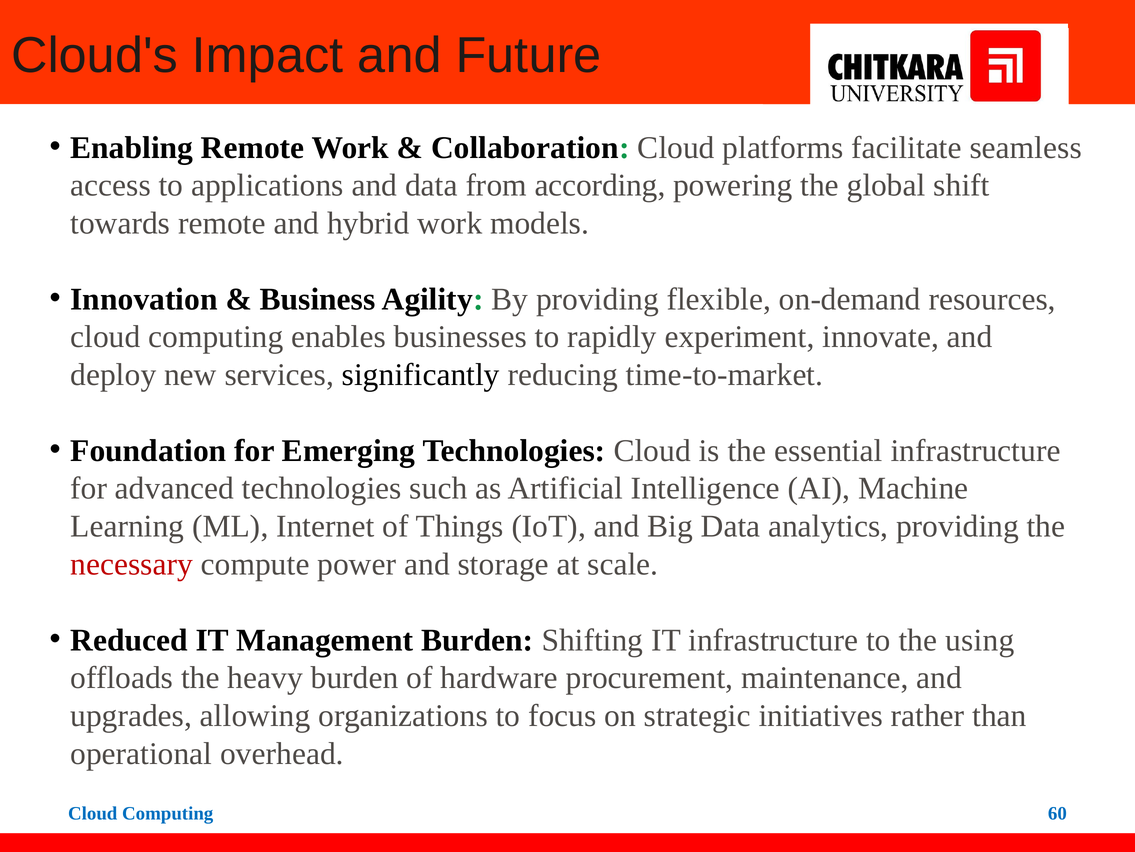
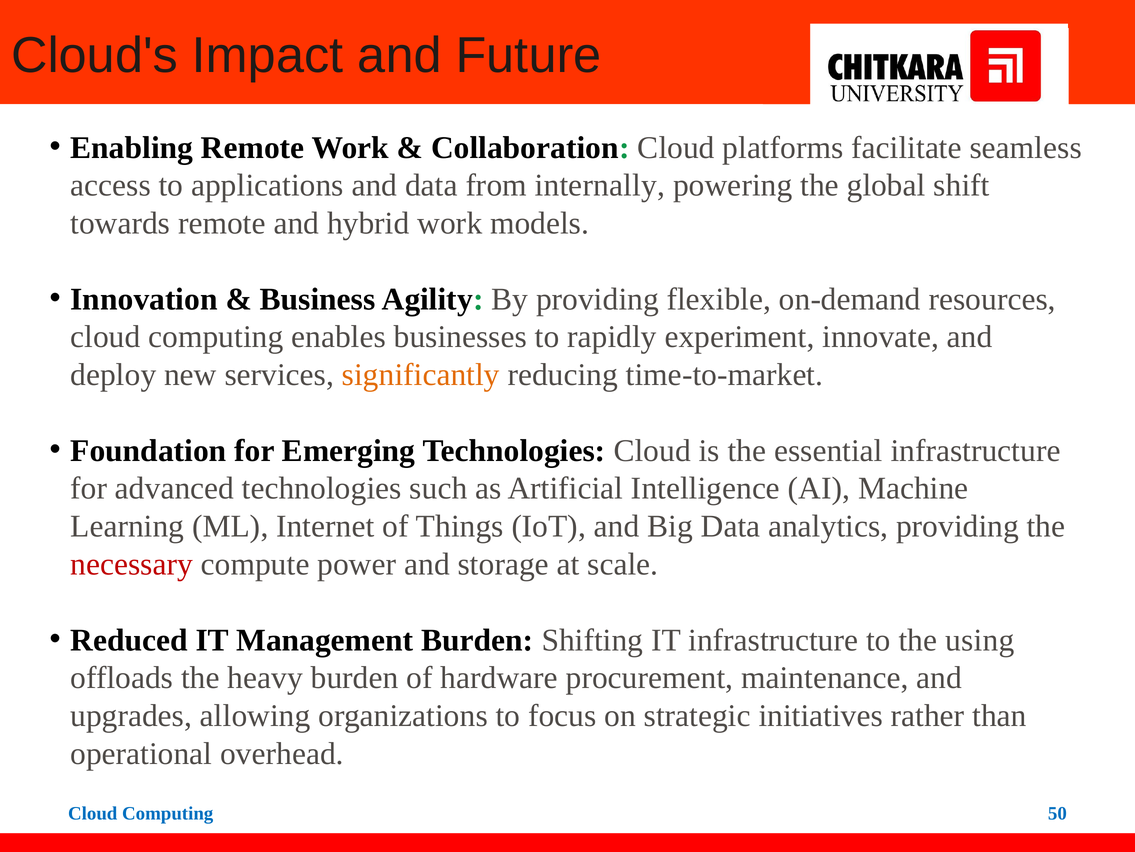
according: according -> internally (600, 185)
significantly colour: black -> orange (421, 375)
60: 60 -> 50 (1057, 813)
